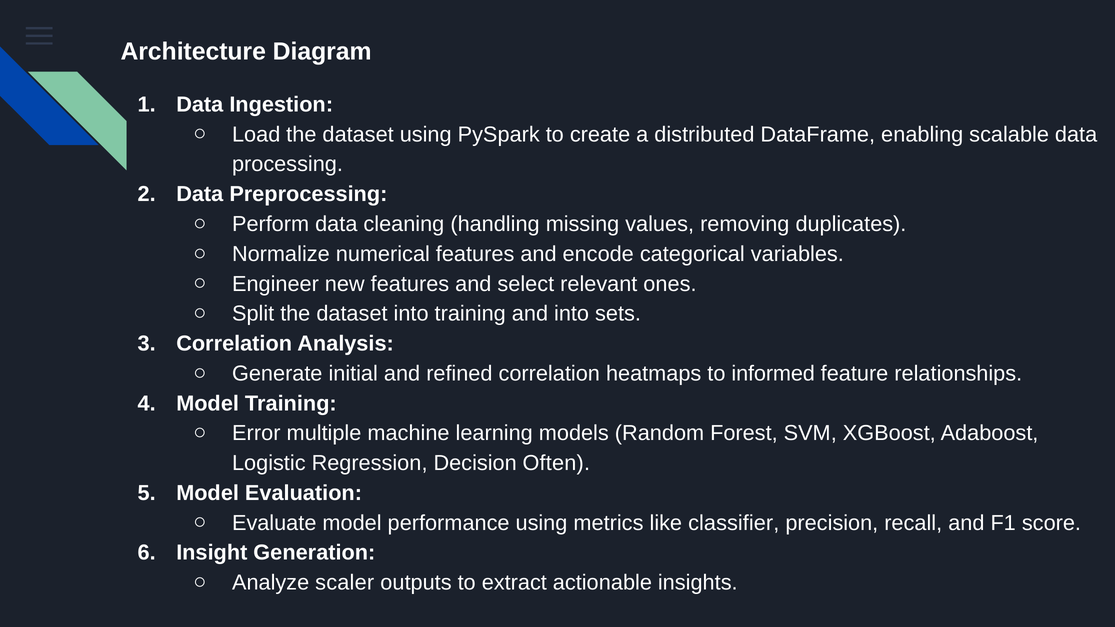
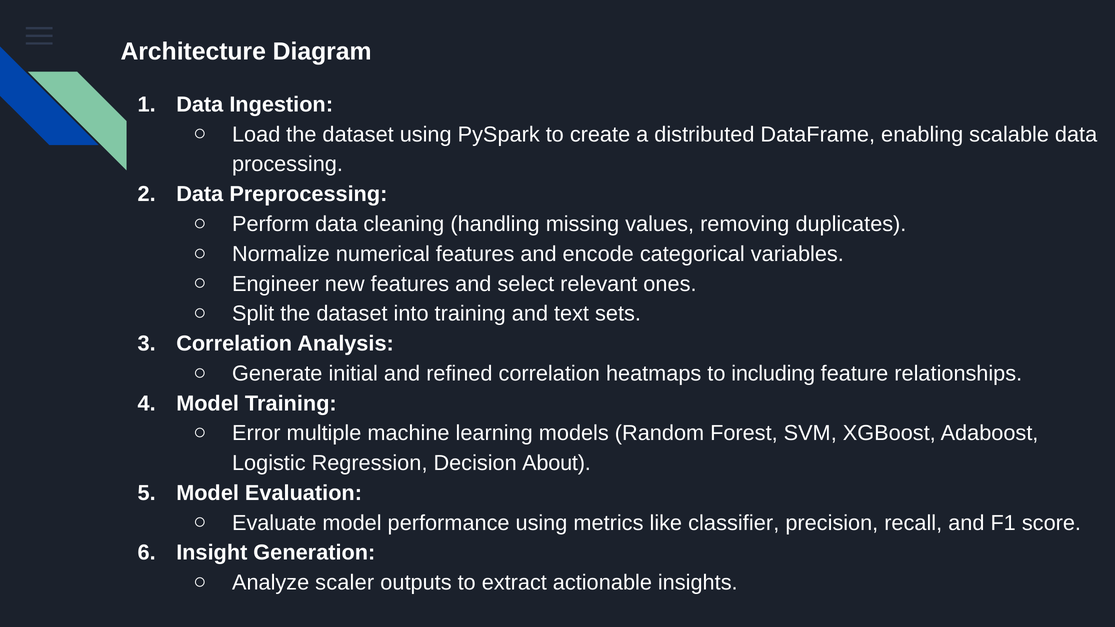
and into: into -> text (572, 314)
informed: informed -> including (773, 374)
Often: Often -> About (556, 463)
